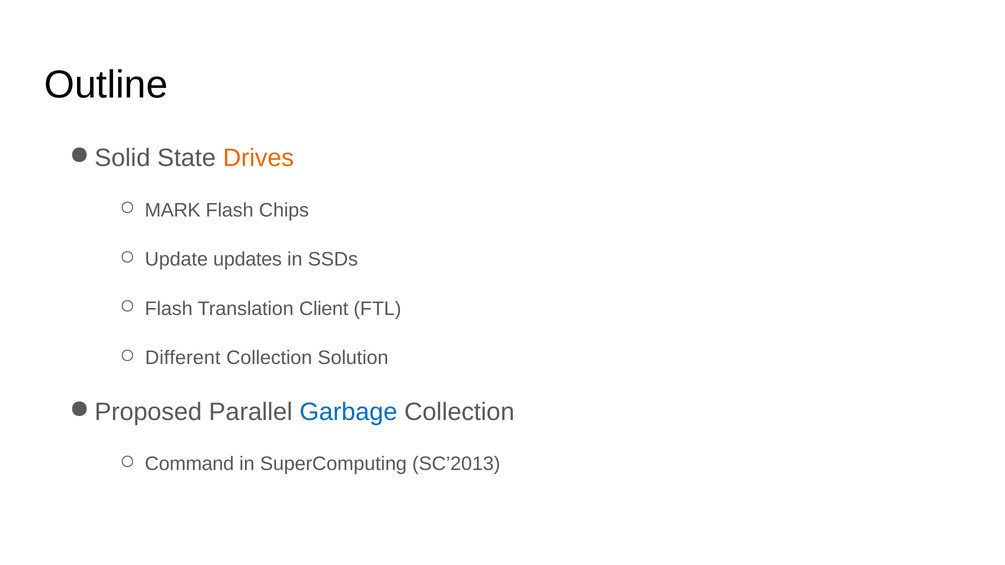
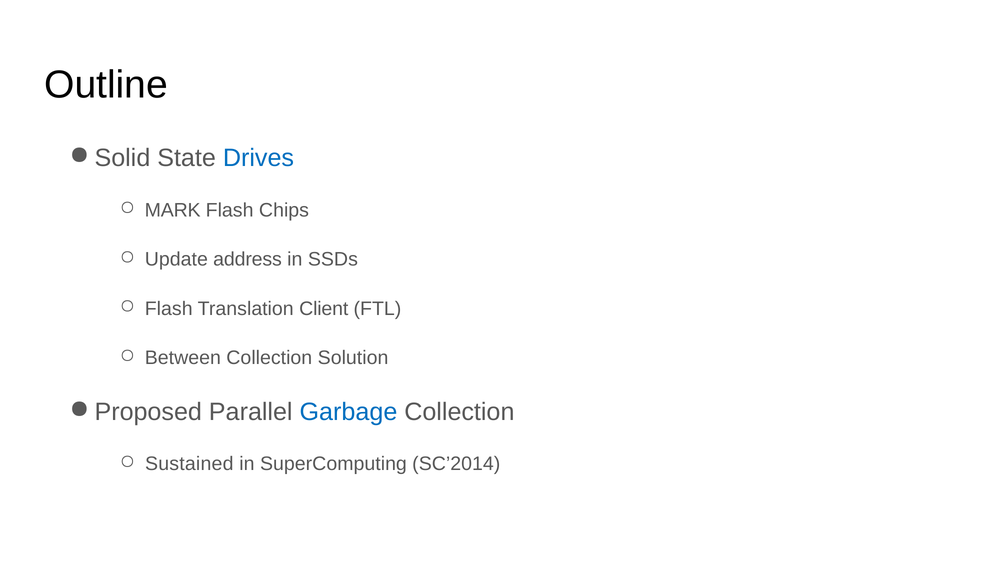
Drives colour: orange -> blue (258, 158)
updates: updates -> address (248, 260)
Different: Different -> Between (183, 358)
Command: Command -> Sustained (189, 464)
SC’2013: SC’2013 -> SC’2014 (456, 464)
